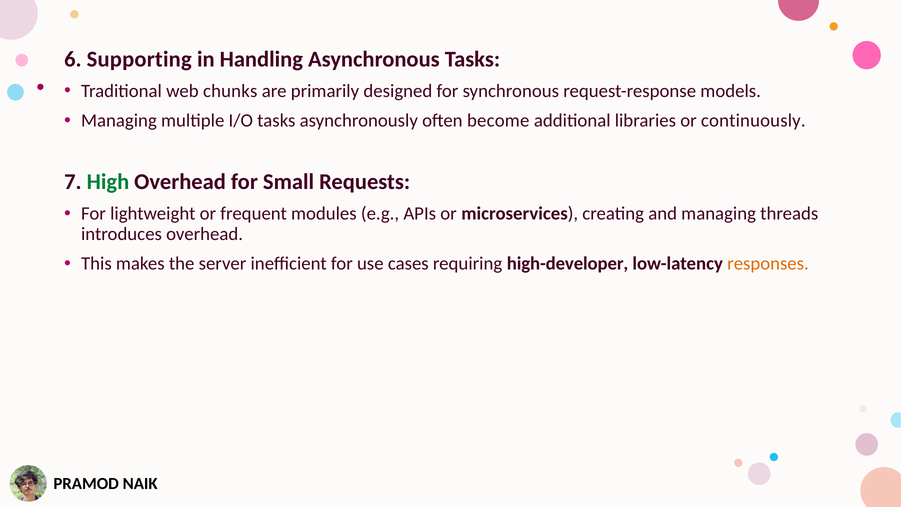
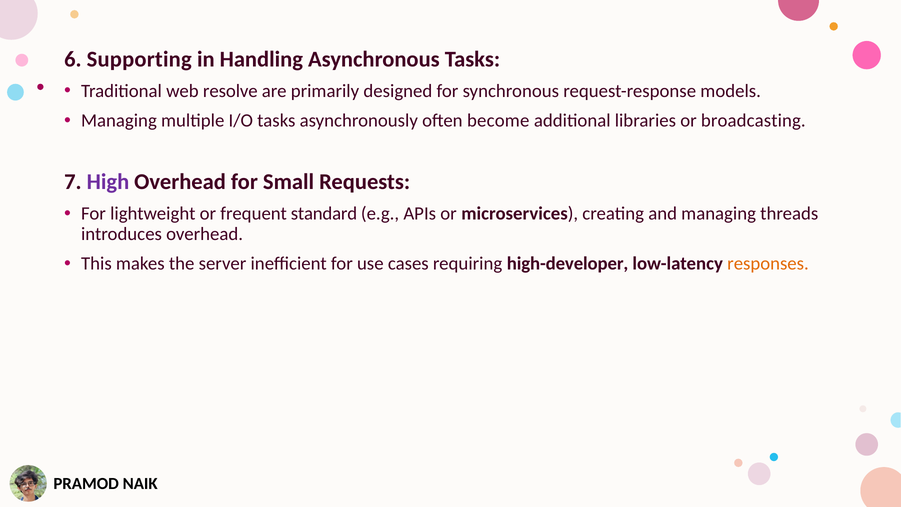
chunks: chunks -> resolve (230, 91)
continuously: continuously -> broadcasting (753, 121)
High colour: green -> purple (108, 182)
modules: modules -> standard (324, 214)
